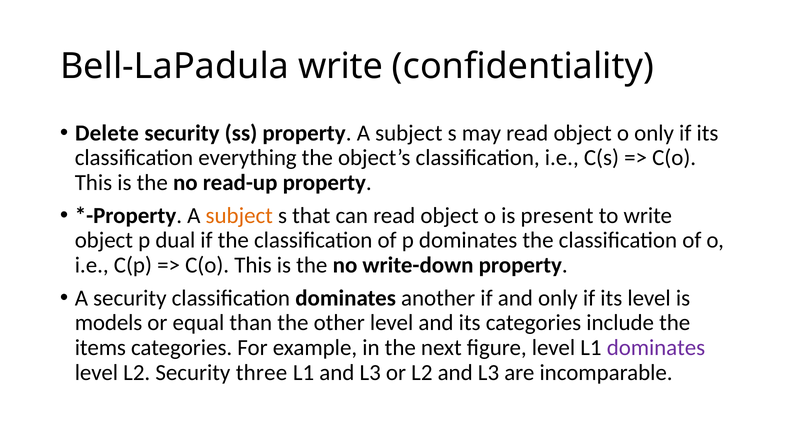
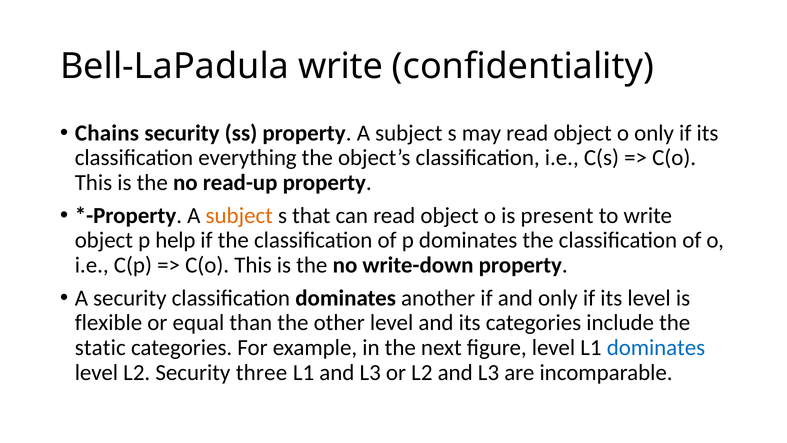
Delete: Delete -> Chains (107, 133)
dual: dual -> help (175, 240)
models: models -> flexible (108, 323)
items: items -> static (100, 347)
dominates colour: purple -> blue (656, 347)
